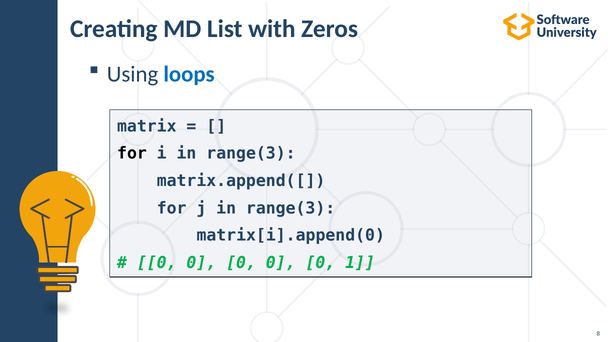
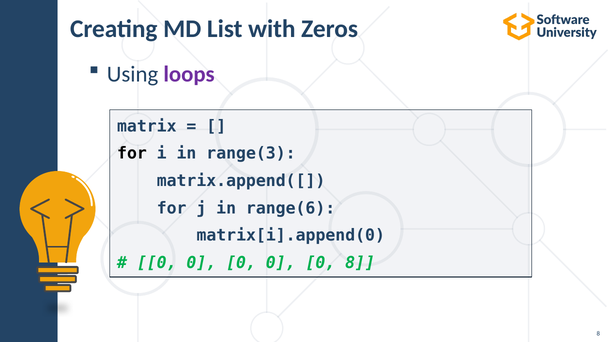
loops colour: blue -> purple (189, 74)
j in range(3: range(3 -> range(6 (291, 208)
0 1: 1 -> 8 (360, 263)
